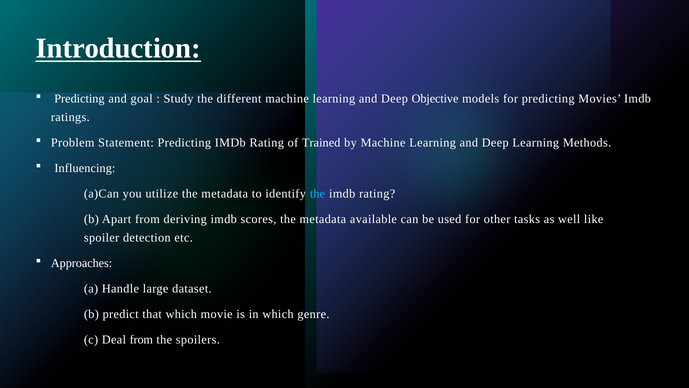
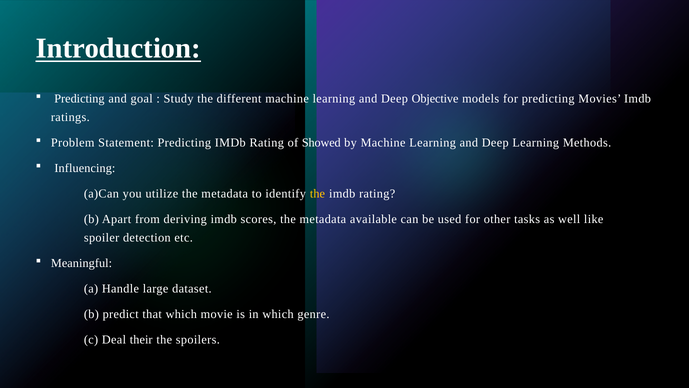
Trained: Trained -> Showed (321, 143)
the colour: light blue -> yellow (317, 193)
Approaches: Approaches -> Meaningful (82, 263)
Deal from: from -> their (141, 339)
